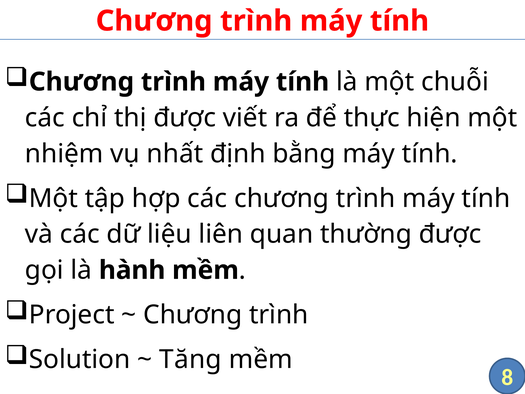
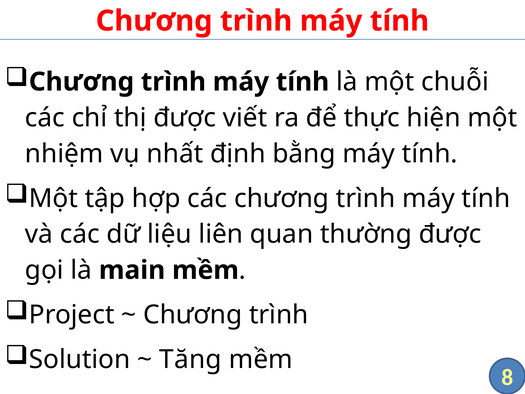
hành: hành -> main (132, 270)
